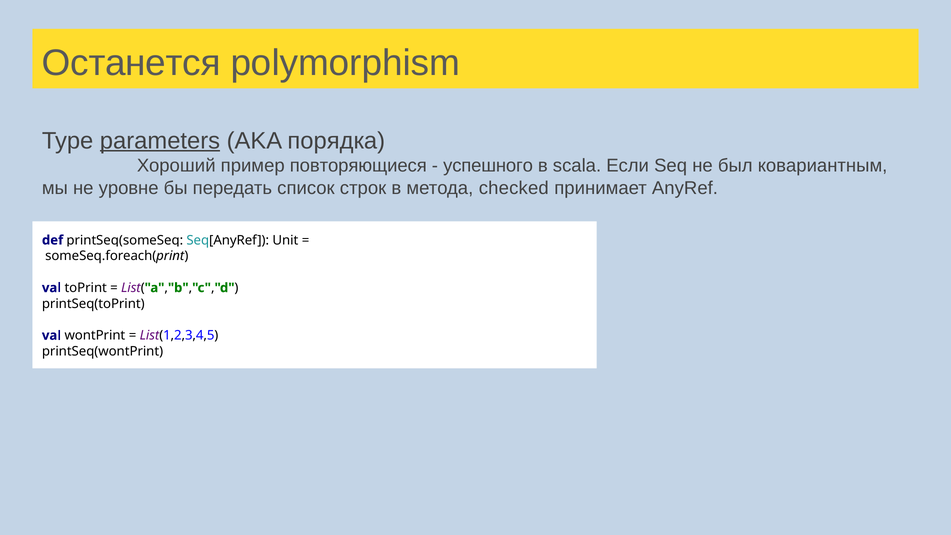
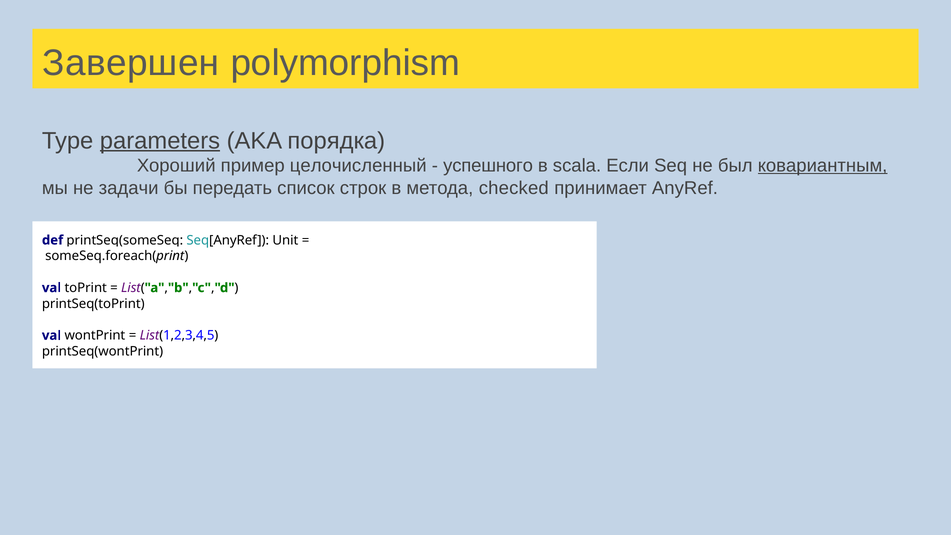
Останется: Останется -> Завершен (131, 63)
повторяющиеся: повторяющиеся -> целочисленный (358, 166)
ковариантным underline: none -> present (823, 166)
уровне: уровне -> задачи (129, 188)
